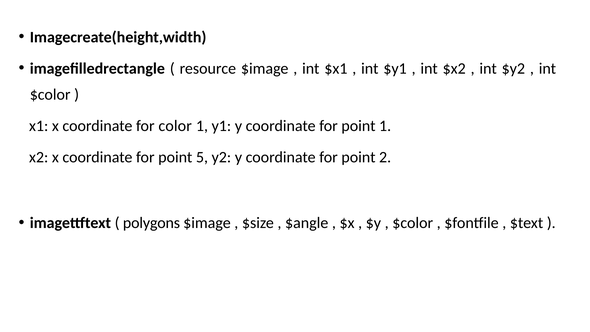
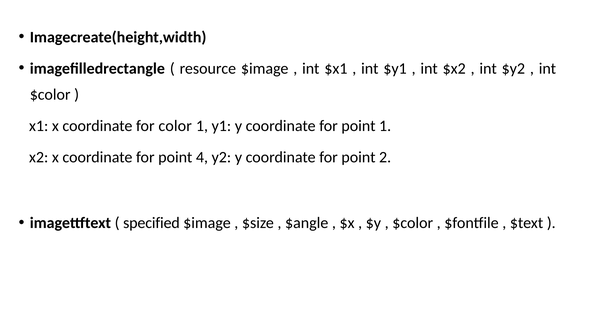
5: 5 -> 4 (202, 157)
polygons: polygons -> specified (151, 223)
